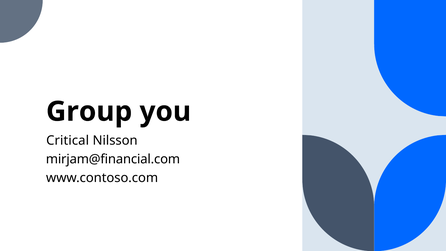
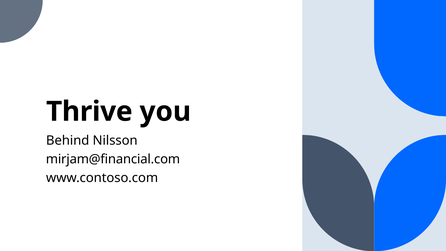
Group: Group -> Thrive (89, 111)
Critical: Critical -> Behind (68, 140)
